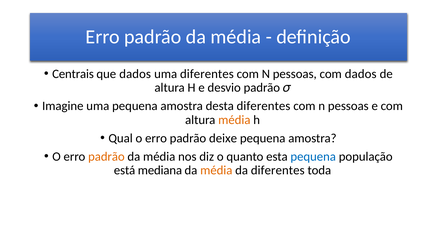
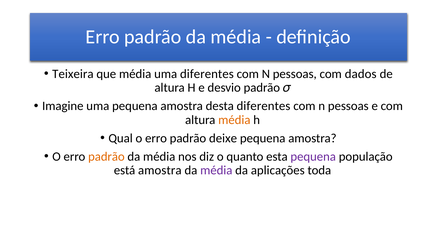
Centrais: Centrais -> Teixeira (73, 74)
que dados: dados -> média (135, 74)
pequena colour: blue -> purple (313, 156)
está mediana: mediana -> amostra (160, 170)
média colour: orange -> purple (216, 170)
da diferentes: diferentes -> aplicações (278, 170)
